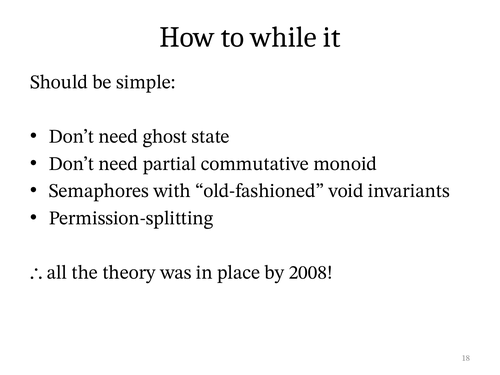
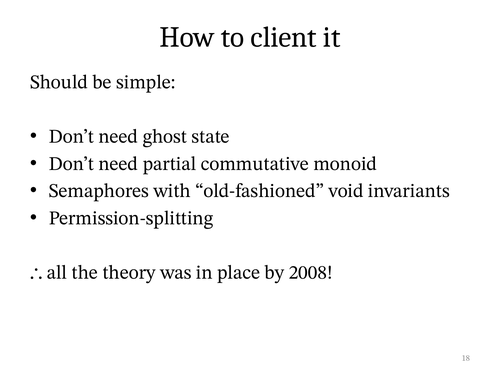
while: while -> client (284, 37)
